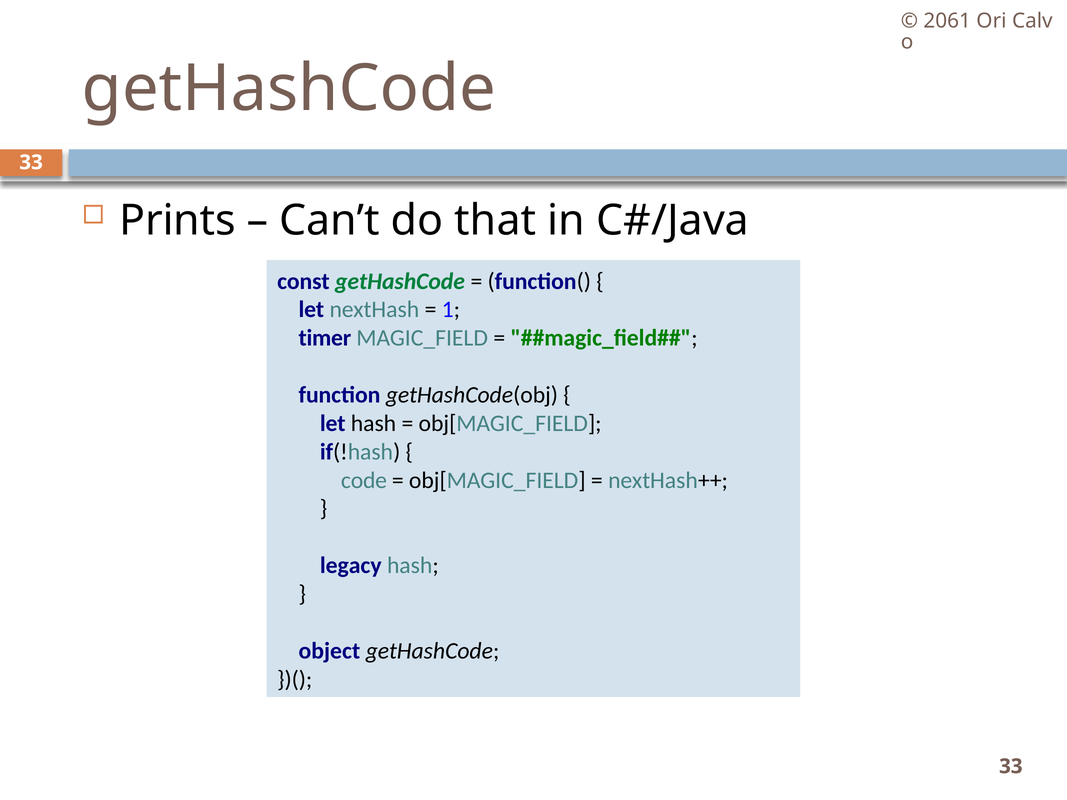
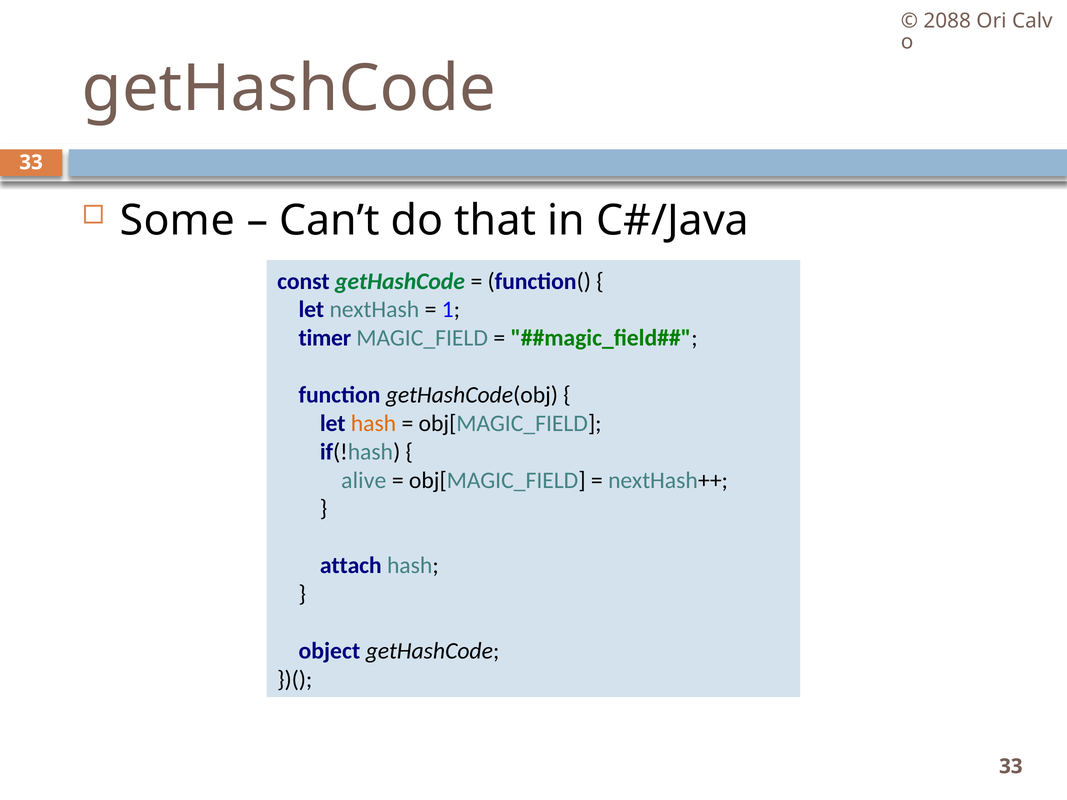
2061: 2061 -> 2088 (947, 21)
Prints: Prints -> Some (177, 221)
hash colour: black -> orange (374, 424)
code: code -> alive (364, 480)
legacy: legacy -> attach (351, 566)
